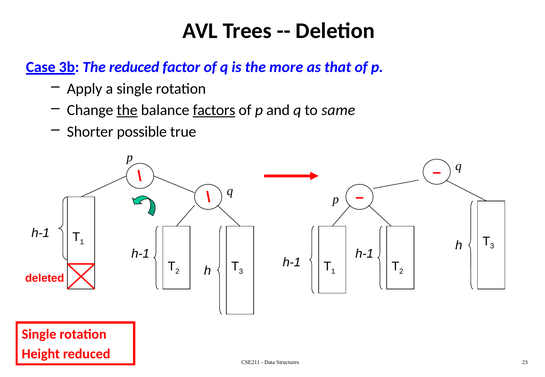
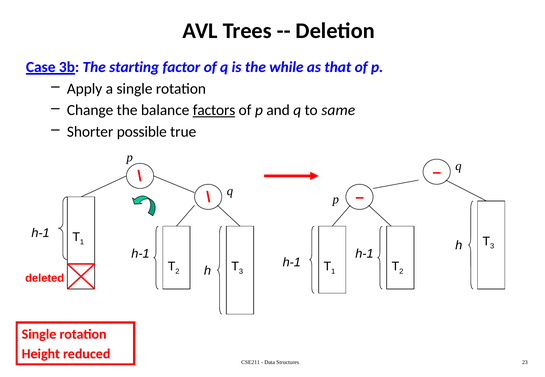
The reduced: reduced -> starting (134, 67)
more: more -> while (286, 67)
the underline: present -> none (127, 110)
